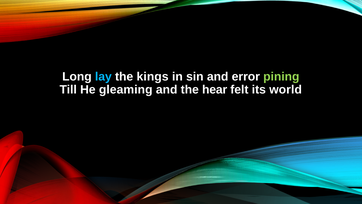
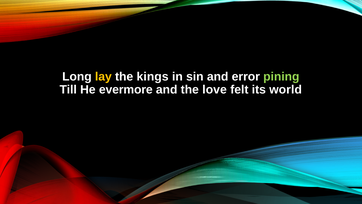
lay colour: light blue -> yellow (103, 77)
gleaming: gleaming -> evermore (126, 90)
hear: hear -> love (215, 90)
